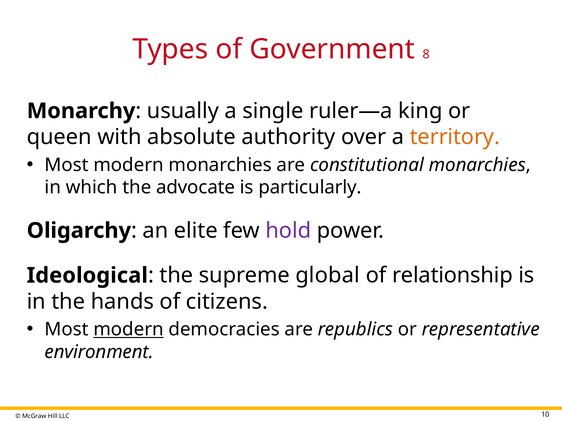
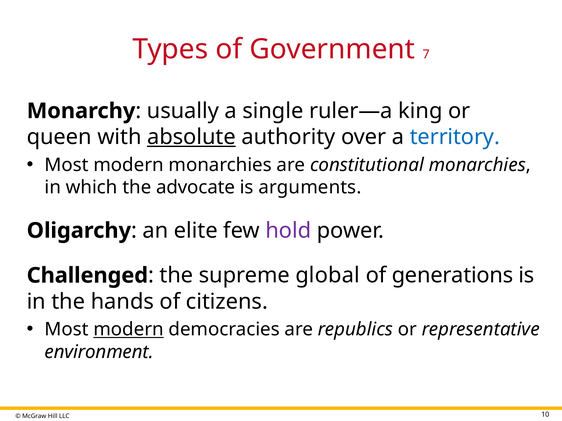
8: 8 -> 7 (426, 54)
absolute underline: none -> present (191, 137)
territory colour: orange -> blue (455, 137)
particularly: particularly -> arguments (310, 188)
Ideological: Ideological -> Challenged (87, 276)
relationship: relationship -> generations (452, 276)
